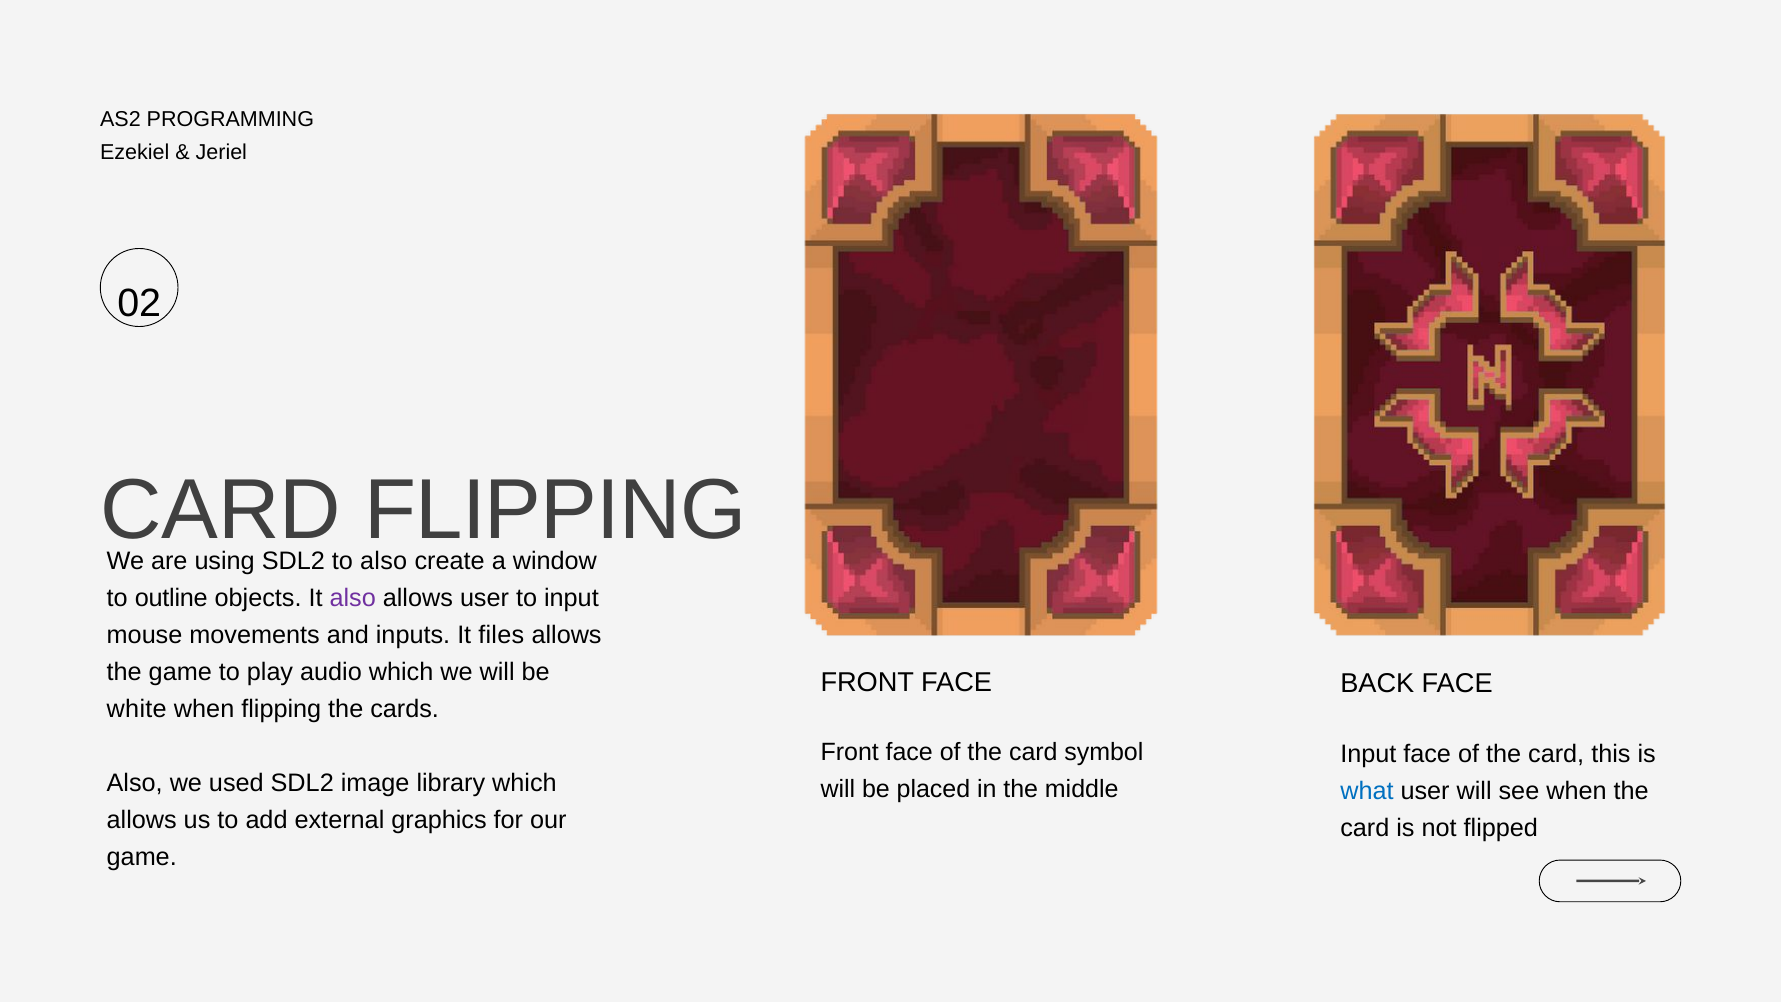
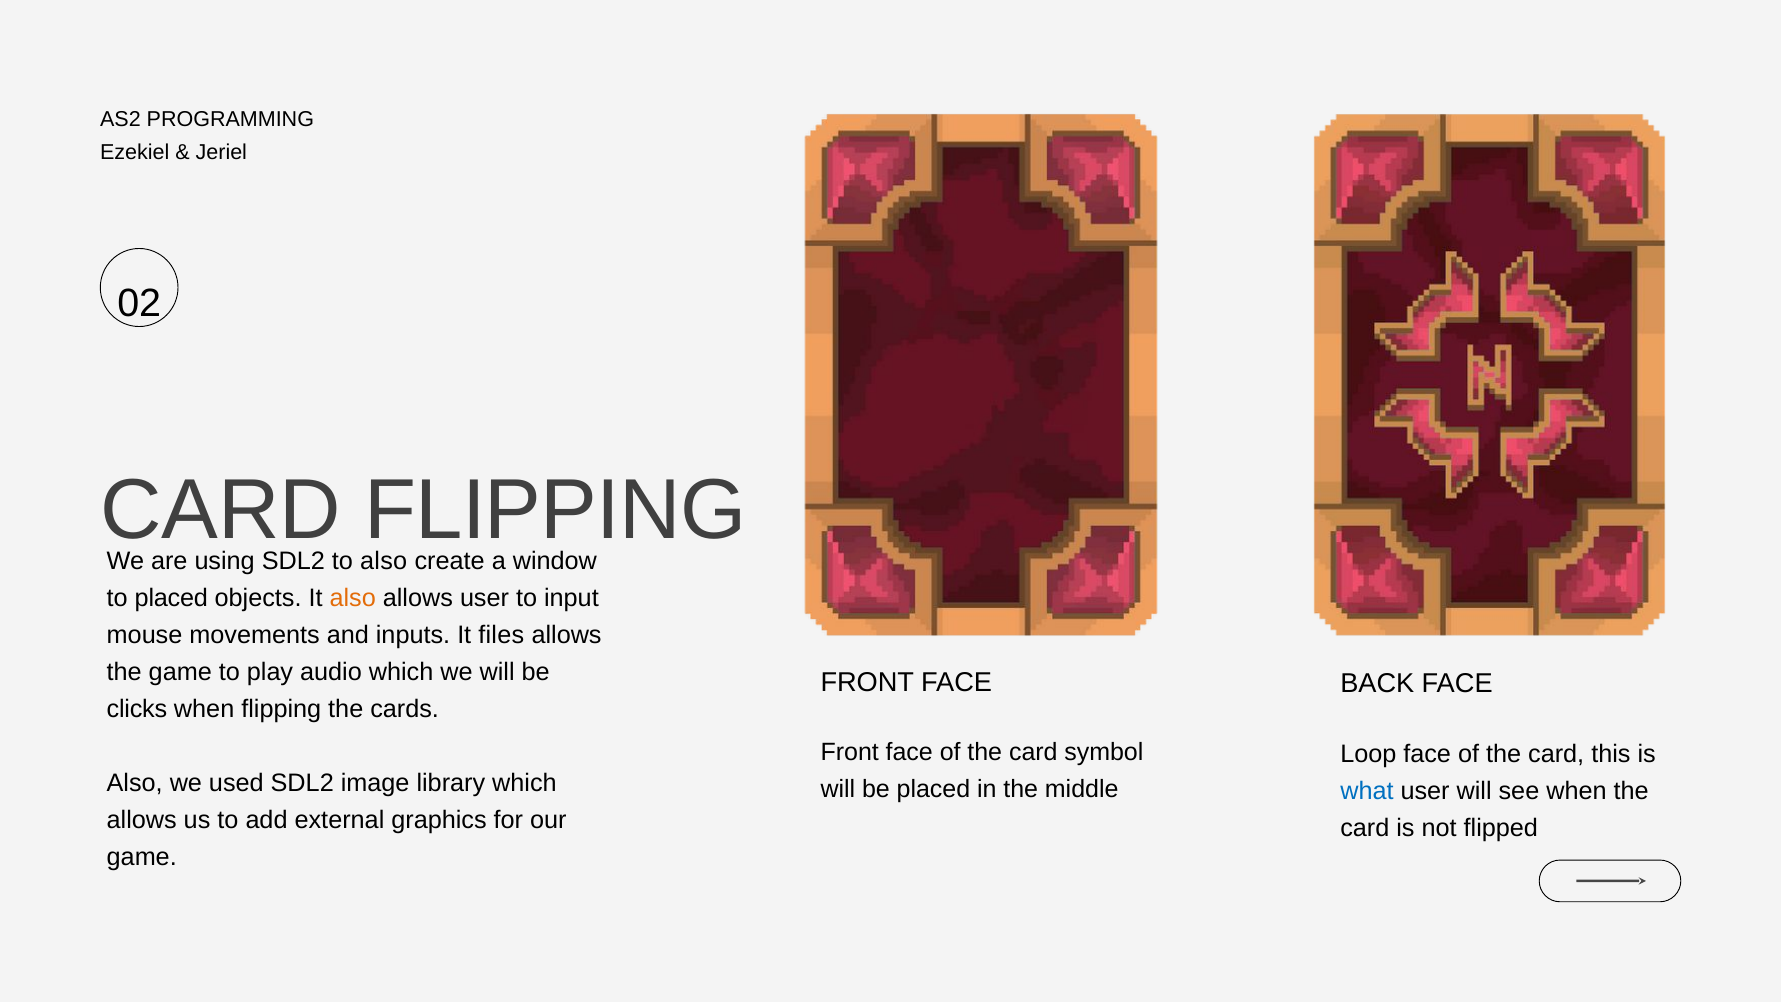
to outline: outline -> placed (171, 598)
also colour: purple -> orange (353, 598)
white: white -> clicks (137, 709)
Input: Input -> Loop (1368, 754)
